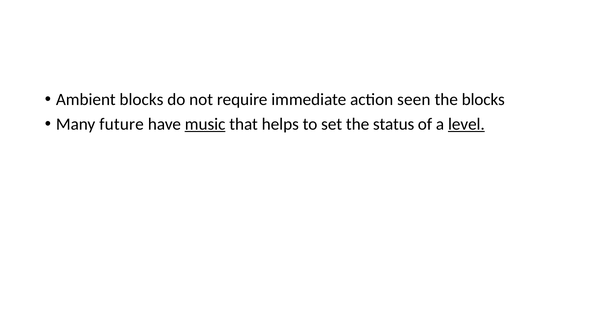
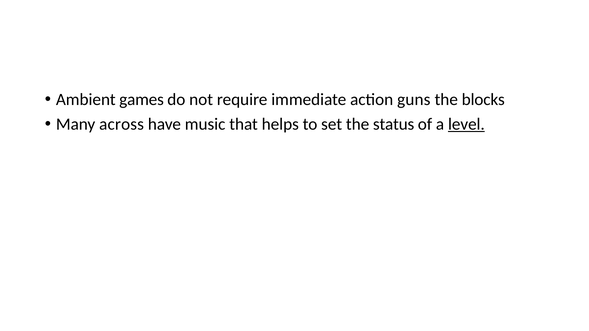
Ambient blocks: blocks -> games (142, 100)
seen: seen -> guns (414, 100)
future: future -> across (122, 124)
music underline: present -> none (205, 124)
